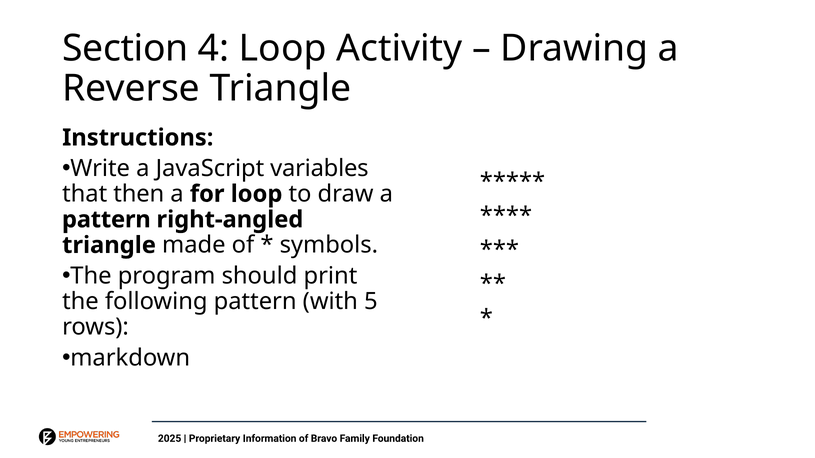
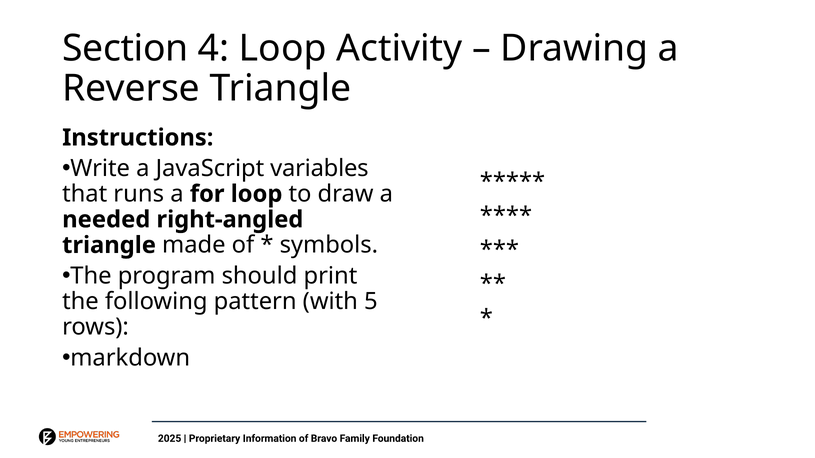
then: then -> runs (139, 194)
pattern: pattern -> needed (106, 220)
